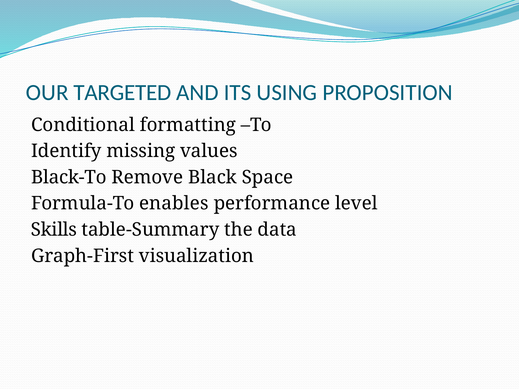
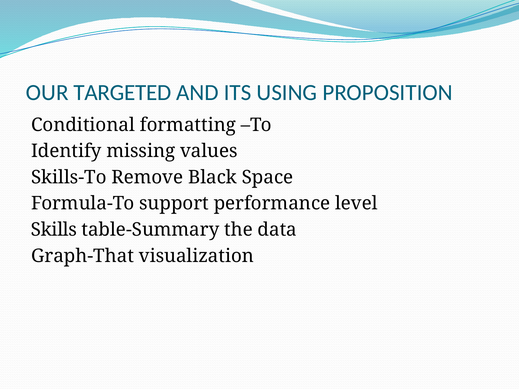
Black-To: Black-To -> Skills-To (69, 177)
enables: enables -> support (174, 204)
Graph-First: Graph-First -> Graph-That (82, 256)
